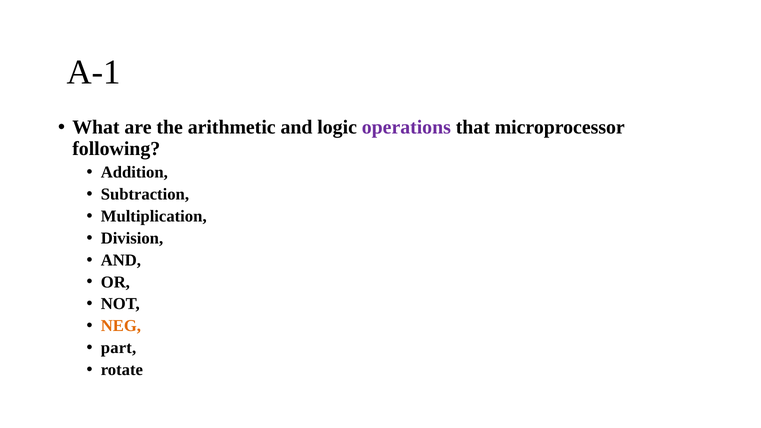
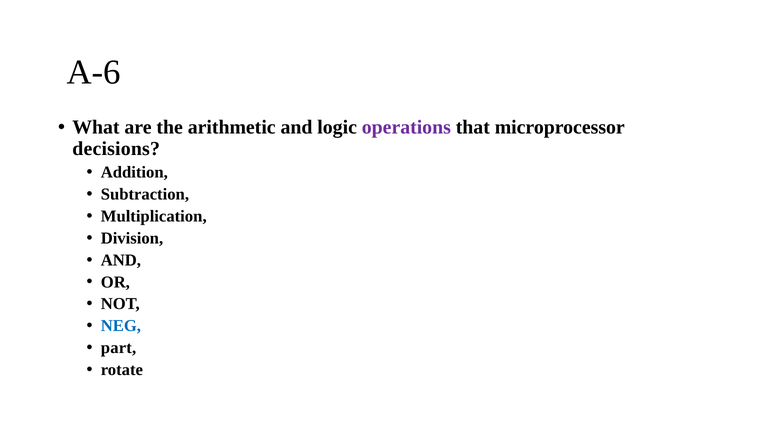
A-1: A-1 -> A-6 (94, 72)
following: following -> decisions (116, 149)
NEG colour: orange -> blue (121, 326)
